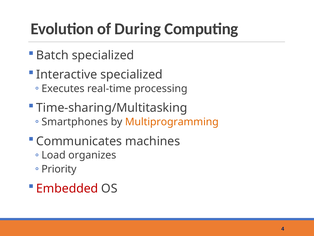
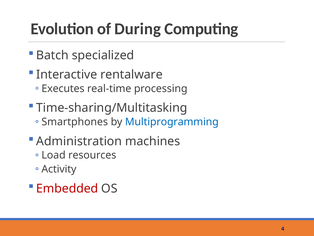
Interactive specialized: specialized -> rentalware (132, 74)
Multiprogramming colour: orange -> blue (172, 122)
Communicates: Communicates -> Administration (79, 141)
organizes: organizes -> resources (92, 155)
Priority: Priority -> Activity (59, 169)
